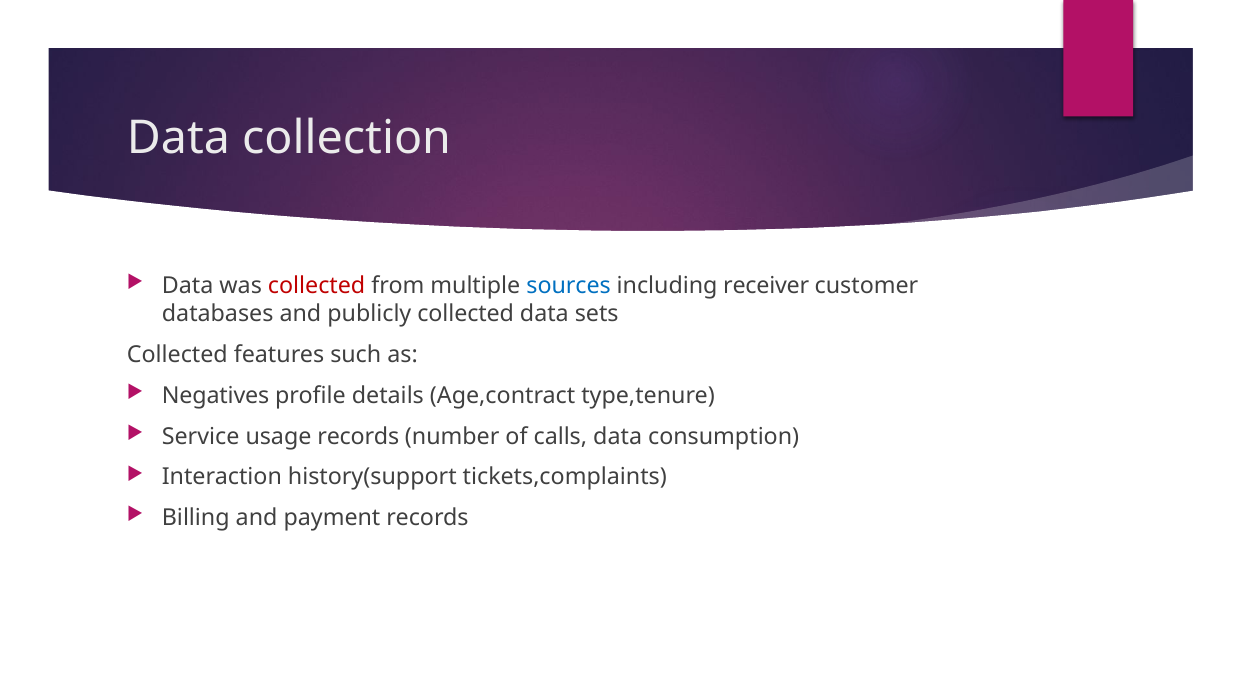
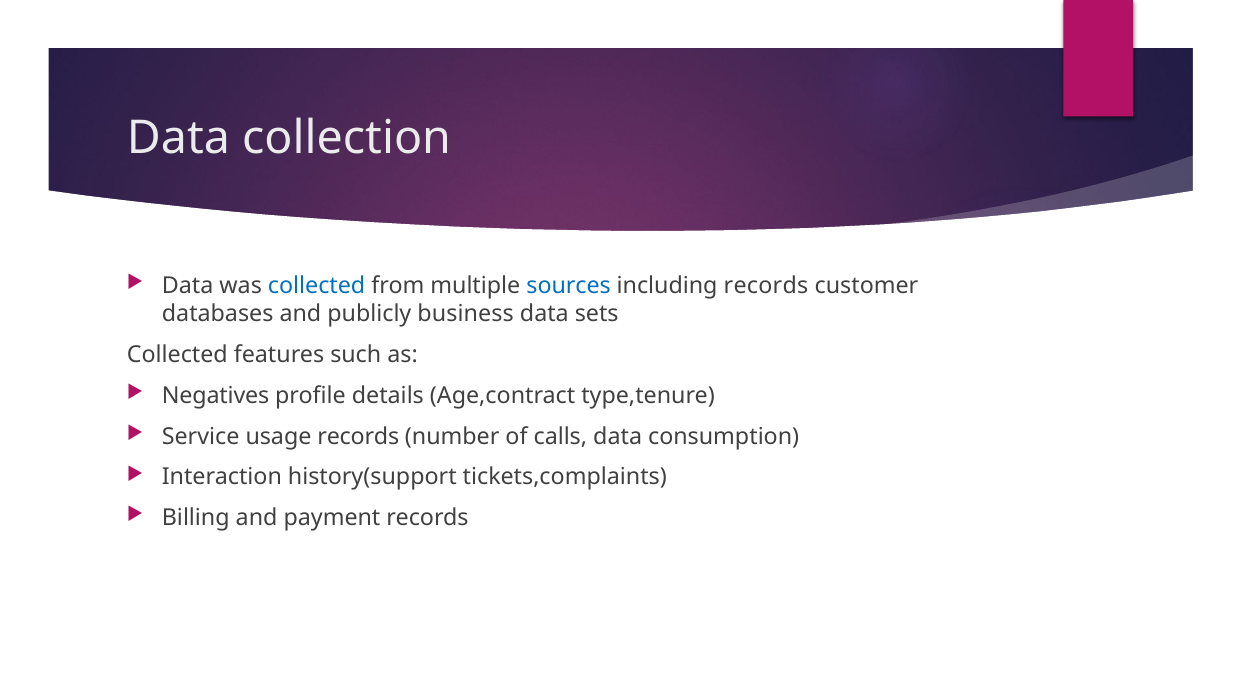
collected colour: red -> blue (317, 285)
including receiver: receiver -> records (766, 285)
publicly collected: collected -> business (466, 313)
